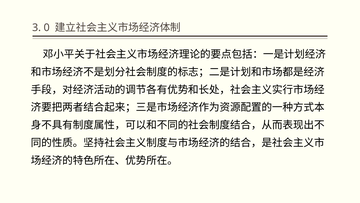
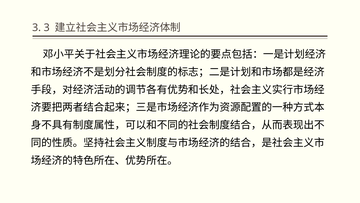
3 0: 0 -> 3 (47, 28)
